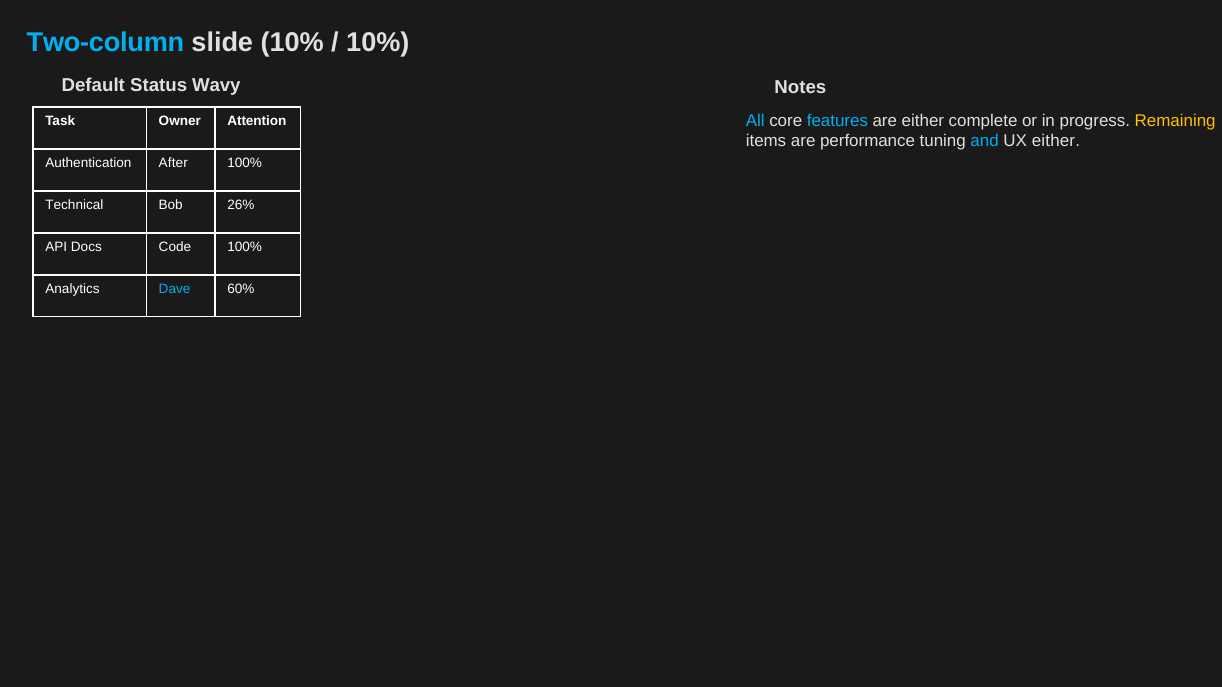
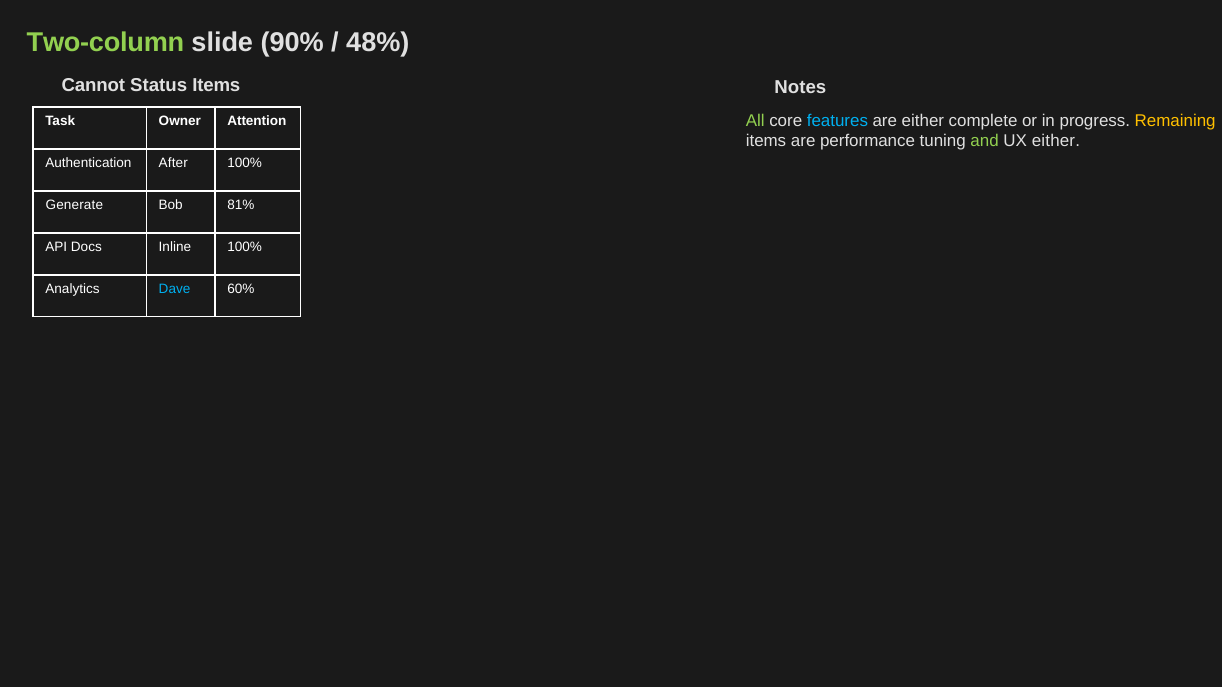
Two-column colour: light blue -> light green (105, 42)
slide 10%: 10% -> 90% (292, 42)
10%: 10% -> 48% (378, 42)
Default: Default -> Cannot (93, 85)
Status Wavy: Wavy -> Items (216, 85)
All colour: light blue -> light green (755, 121)
and colour: light blue -> light green (985, 141)
Technical: Technical -> Generate (74, 205)
26%: 26% -> 81% (241, 205)
Code: Code -> Inline (175, 247)
